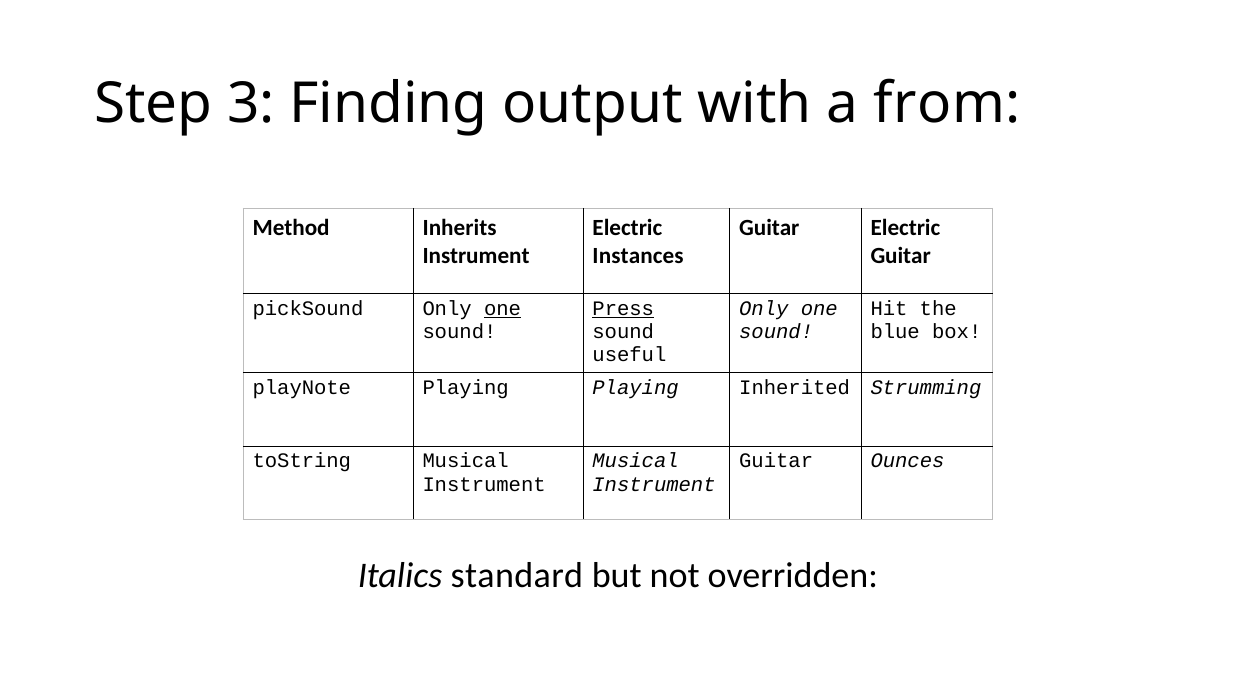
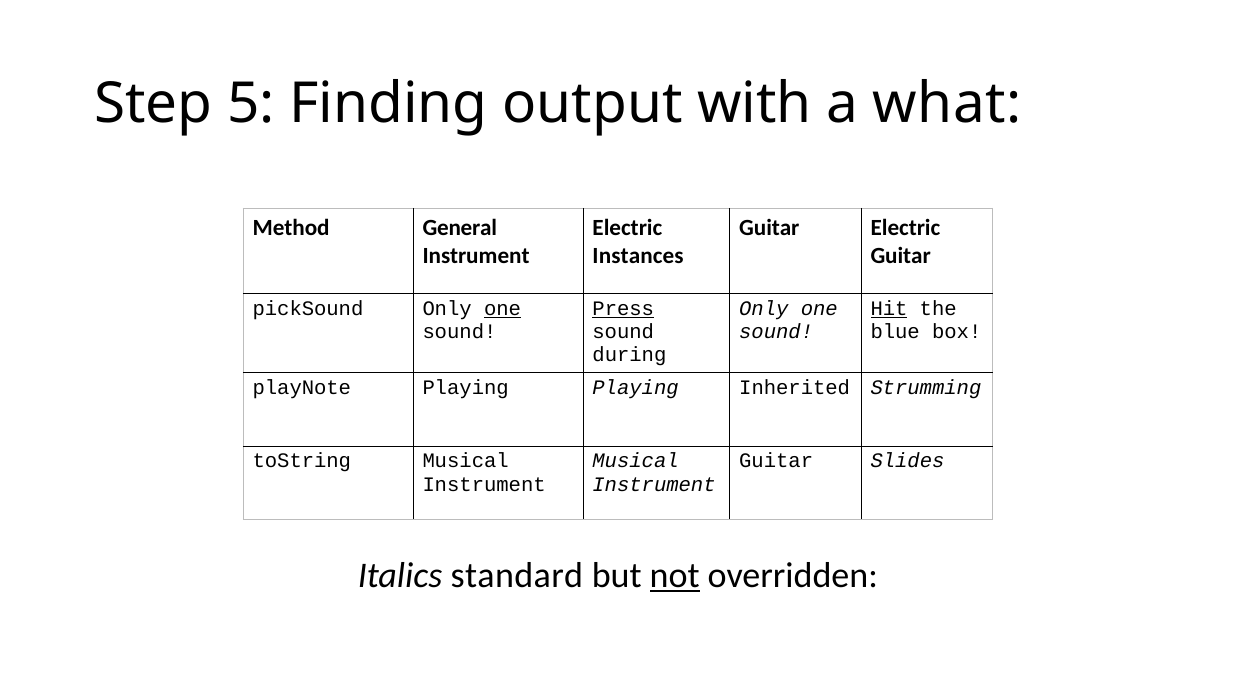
3: 3 -> 5 (251, 104)
from: from -> what (947, 104)
Inherits: Inherits -> General (460, 228)
Hit underline: none -> present (889, 309)
useful: useful -> during (629, 355)
Ounces: Ounces -> Slides (908, 461)
not underline: none -> present (675, 576)
